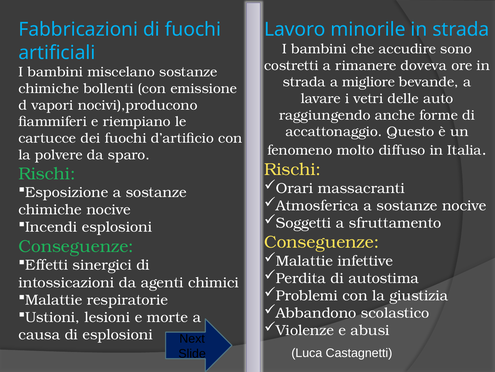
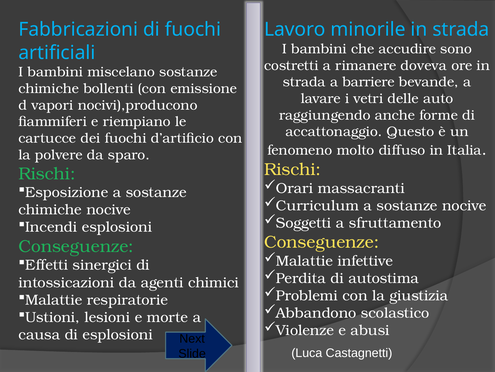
migliore: migliore -> barriere (369, 82)
Atmosferica: Atmosferica -> Curriculum (317, 205)
